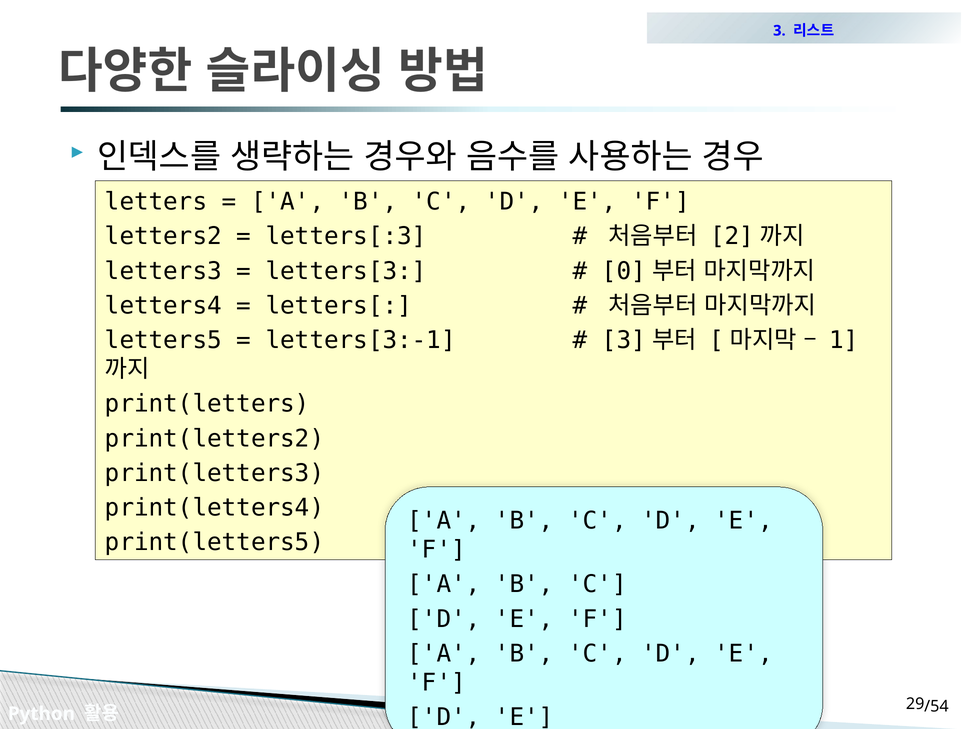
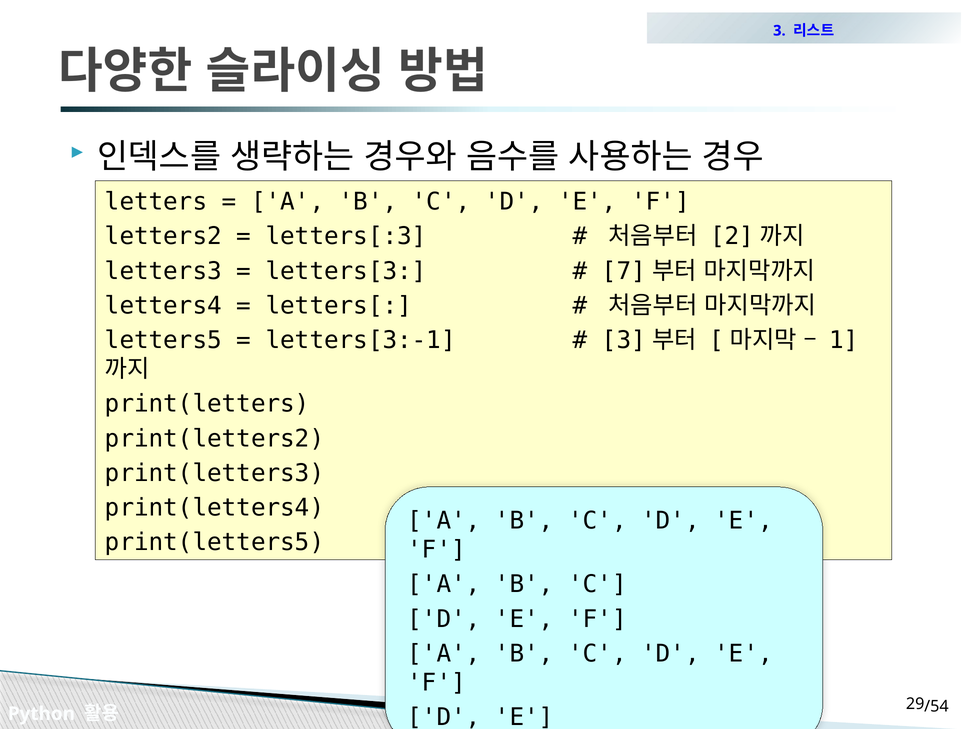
0: 0 -> 7 (624, 271)
